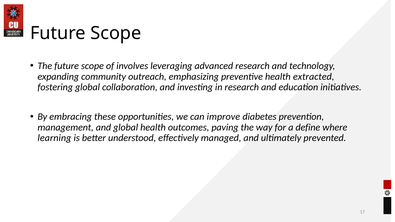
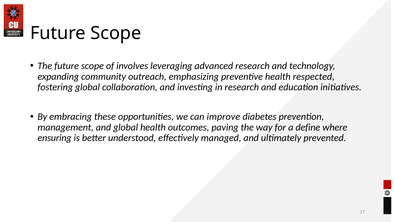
extracted: extracted -> respected (314, 77)
learning: learning -> ensuring (55, 138)
